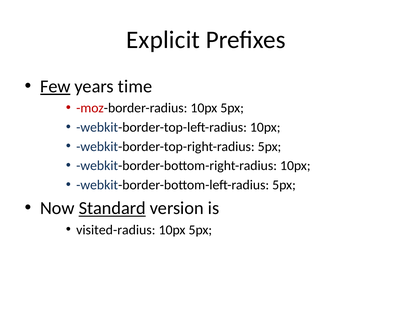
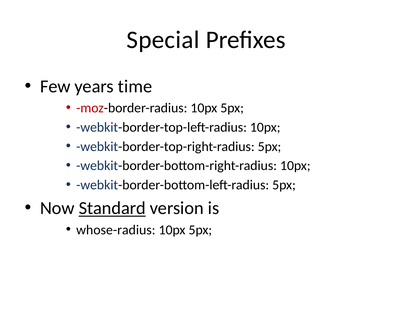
Explicit: Explicit -> Special (163, 40)
Few underline: present -> none (55, 86)
visited-radius: visited-radius -> whose-radius (116, 230)
